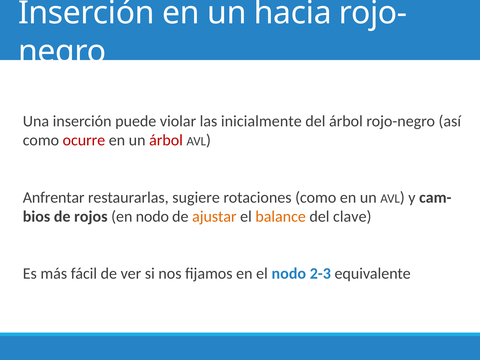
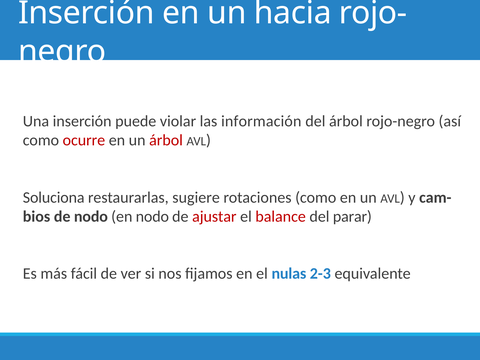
inicialmente: inicialmente -> información (261, 121)
Anfrentar: Anfrentar -> Soluciona (54, 197)
de rojos: rojos -> nodo (91, 217)
ajustar colour: orange -> red (214, 217)
balance colour: orange -> red (281, 217)
clave: clave -> parar (352, 217)
el nodo: nodo -> nulas (289, 274)
